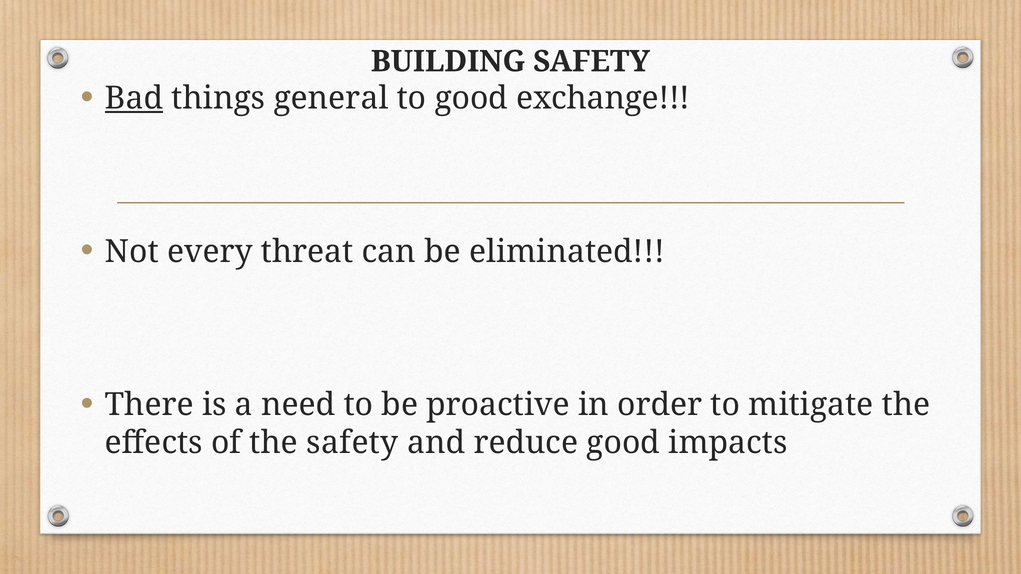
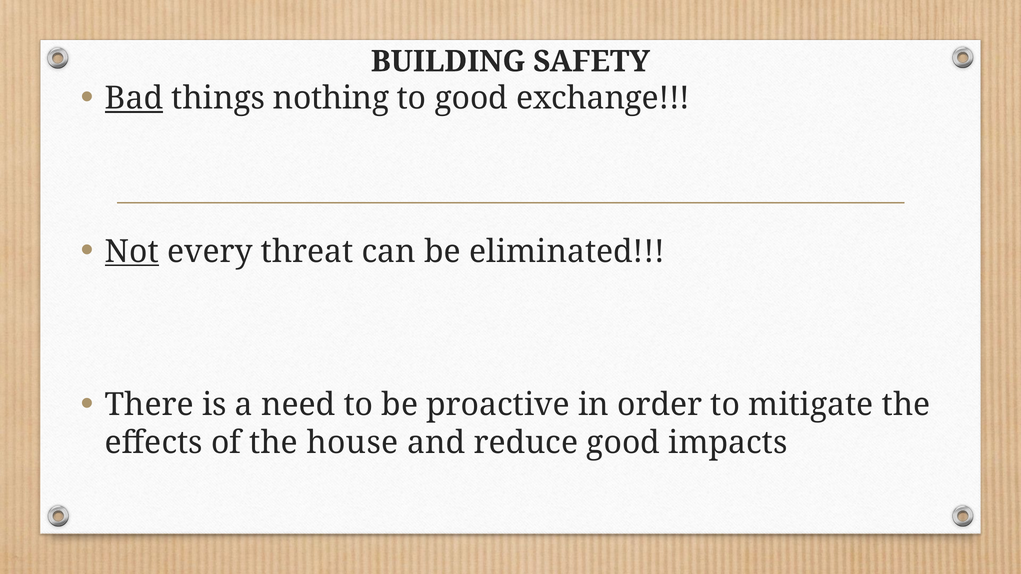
general: general -> nothing (331, 98)
Not underline: none -> present (132, 252)
the safety: safety -> house (352, 443)
